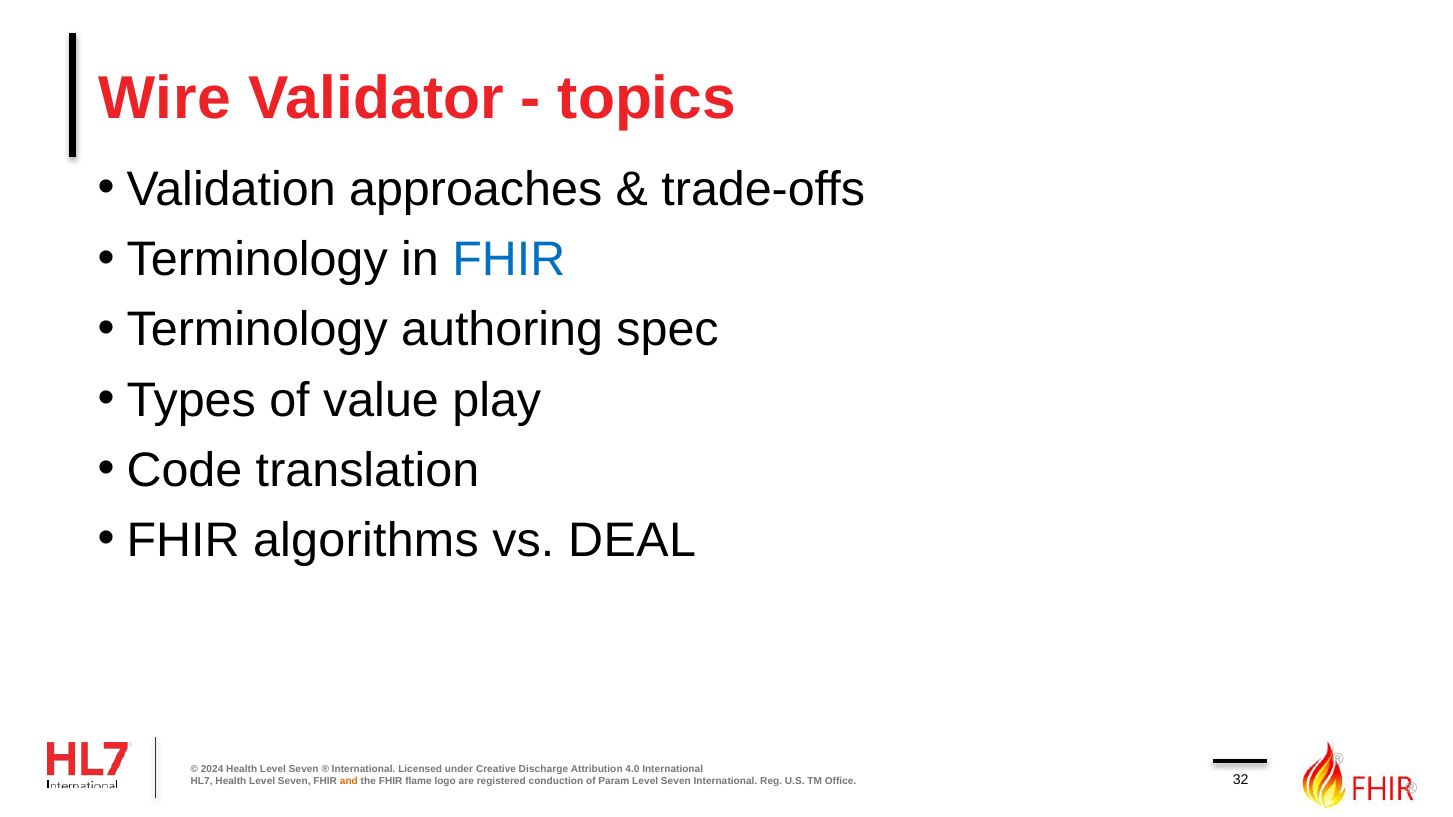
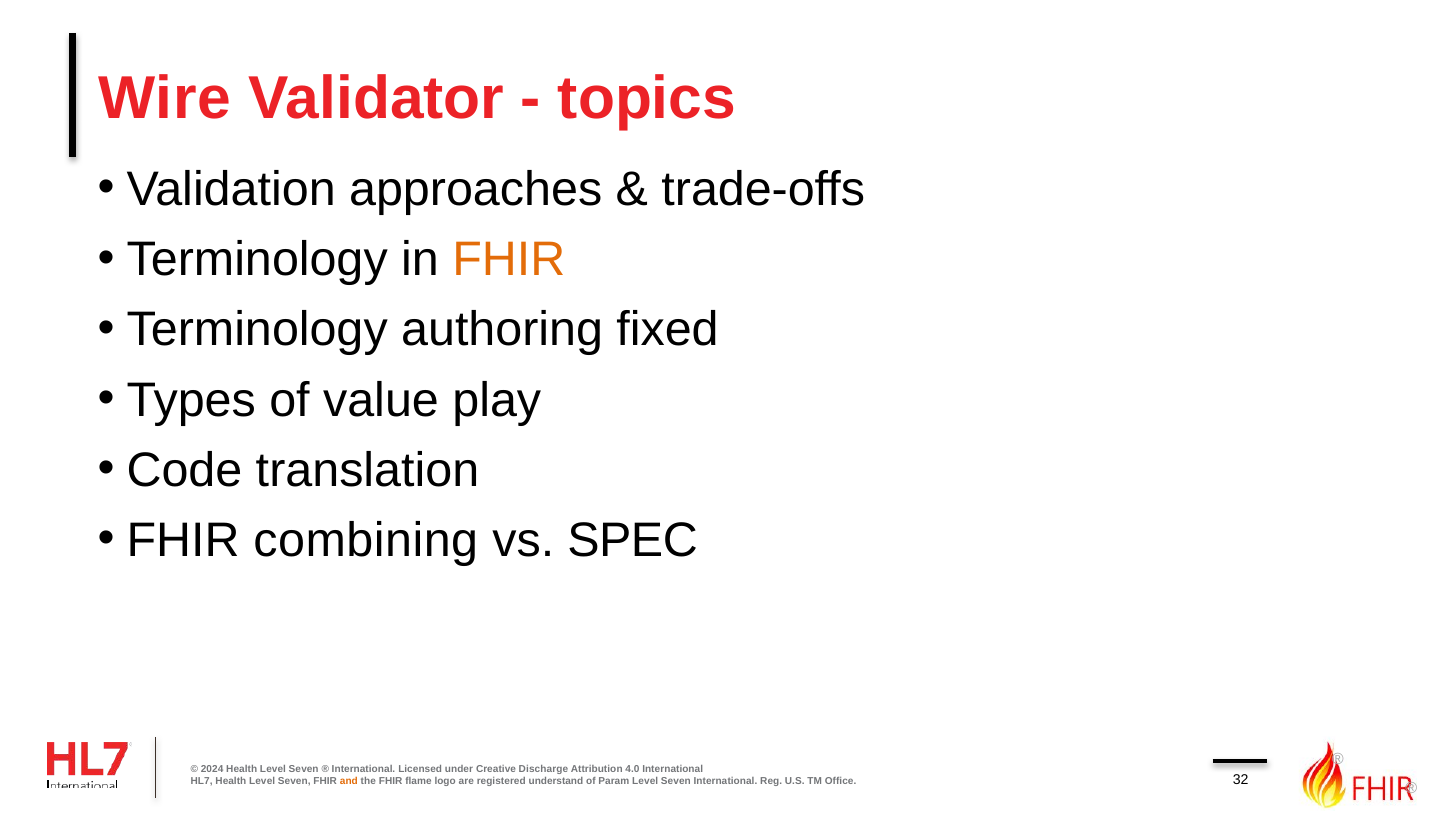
FHIR colour: blue -> orange (509, 260)
spec: spec -> fixed (668, 330)
algorithms: algorithms -> combining (366, 541)
DEAL: DEAL -> SPEC (633, 541)
conduction: conduction -> understand (556, 781)
